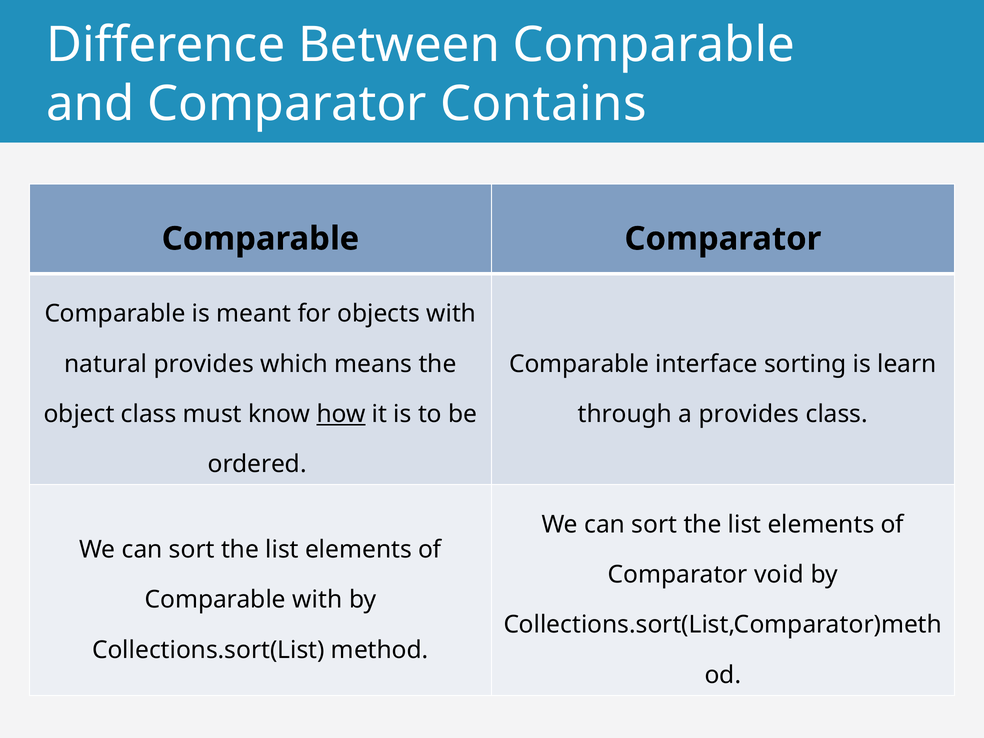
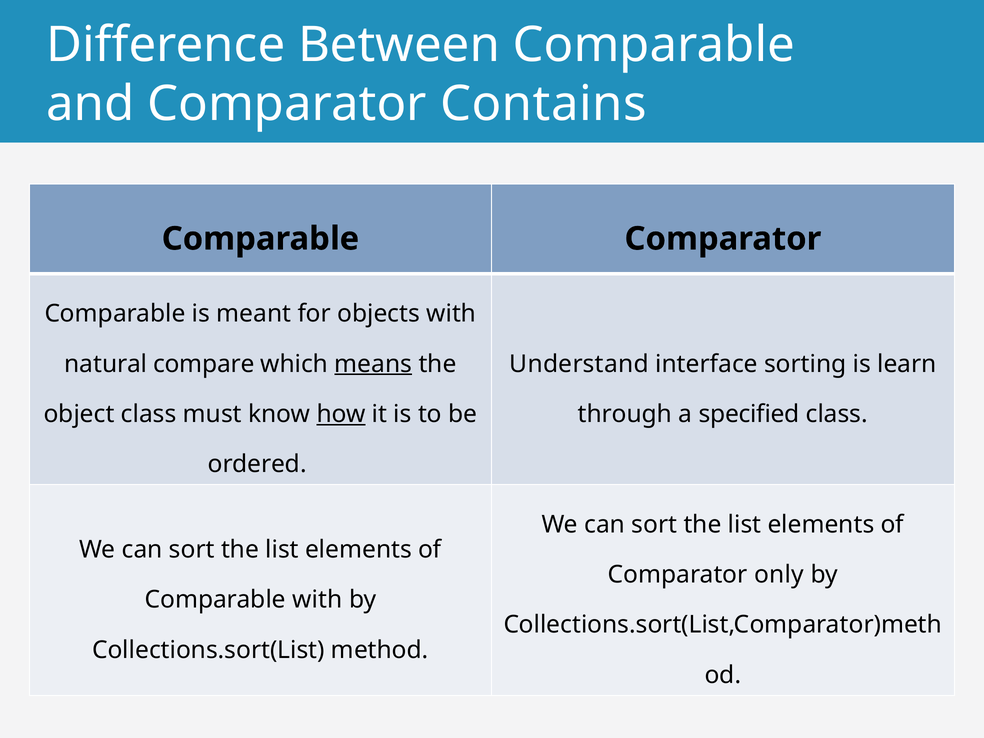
natural provides: provides -> compare (204, 364)
means underline: none -> present (373, 364)
Comparable: Comparable -> Understand (579, 364)
a provides: provides -> specified (749, 414)
void: void -> only (779, 575)
